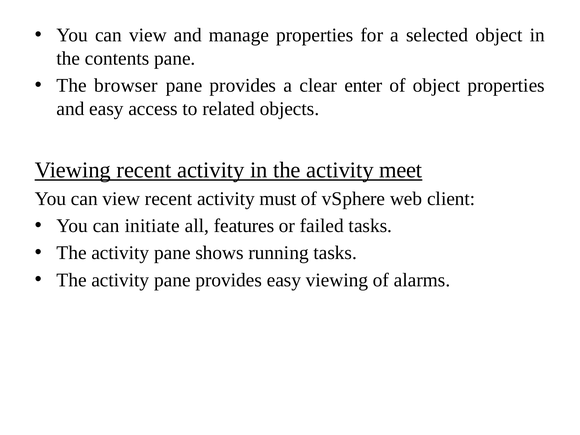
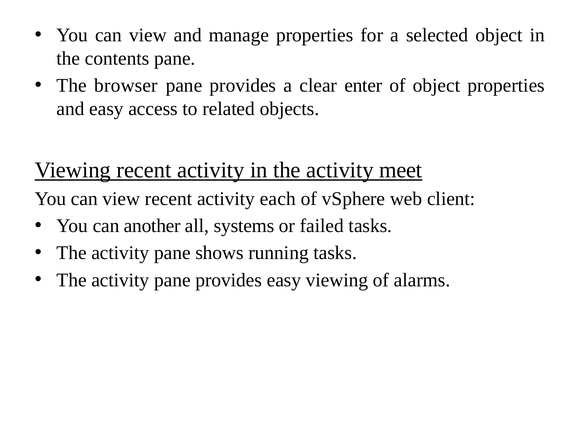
must: must -> each (278, 199)
initiate: initiate -> another (152, 226)
features: features -> systems (244, 226)
